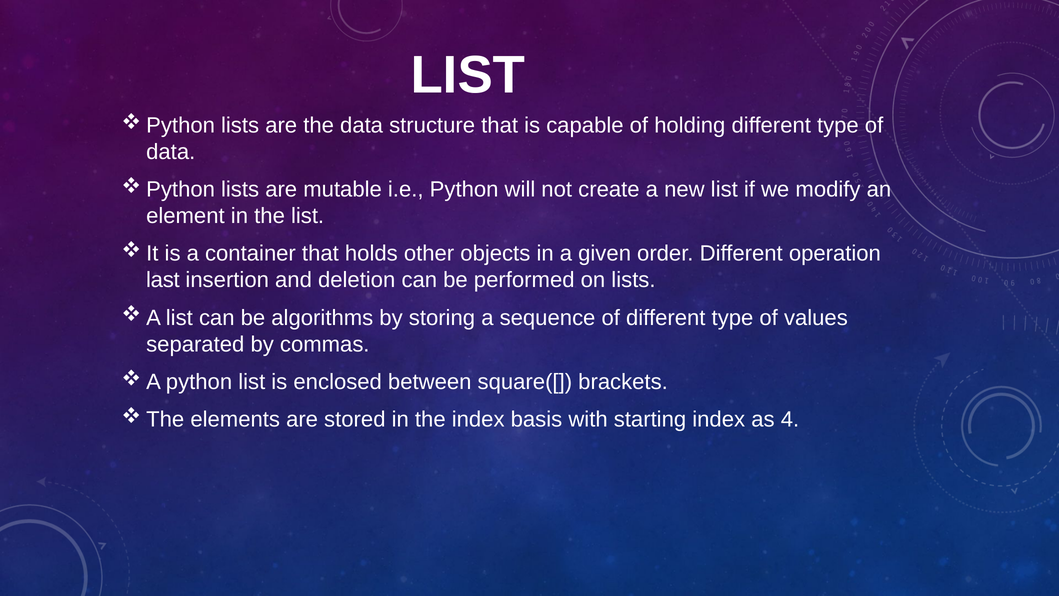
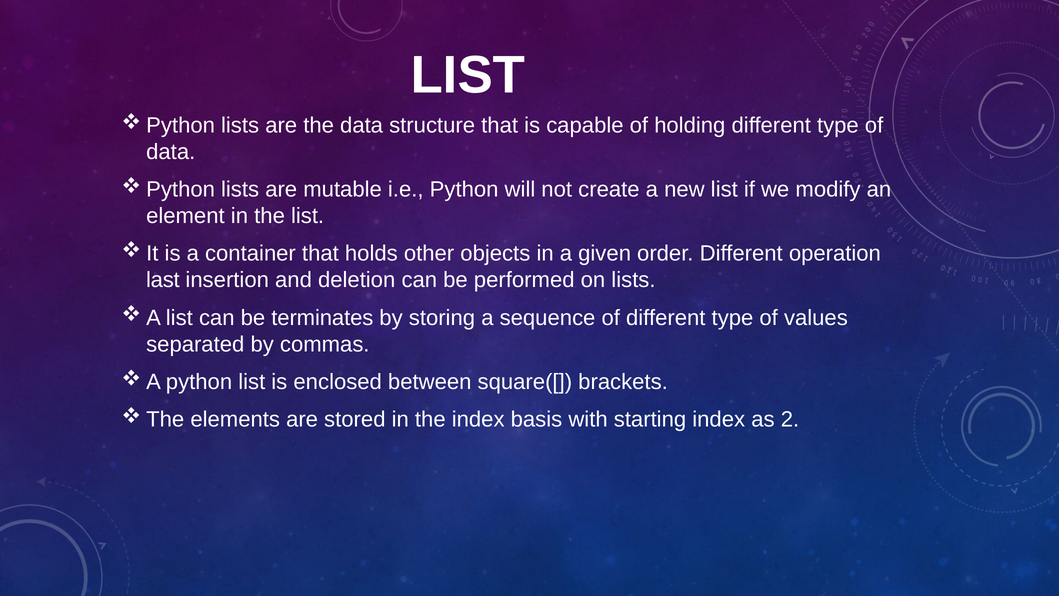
algorithms: algorithms -> terminates (322, 318)
4: 4 -> 2 (790, 419)
